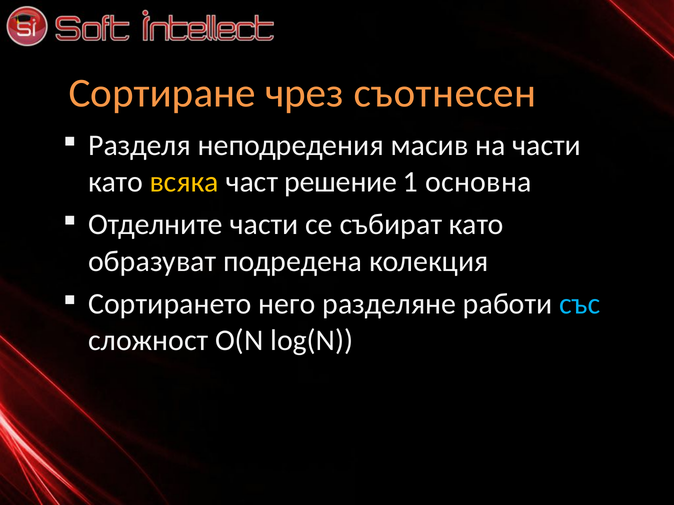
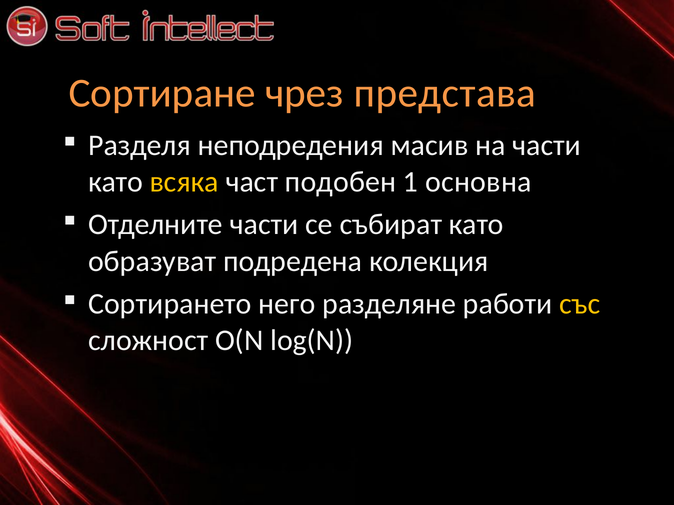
съотнесен: съотнесен -> представа (445, 93)
решение: решение -> подобен (340, 182)
със colour: light blue -> yellow (580, 304)
